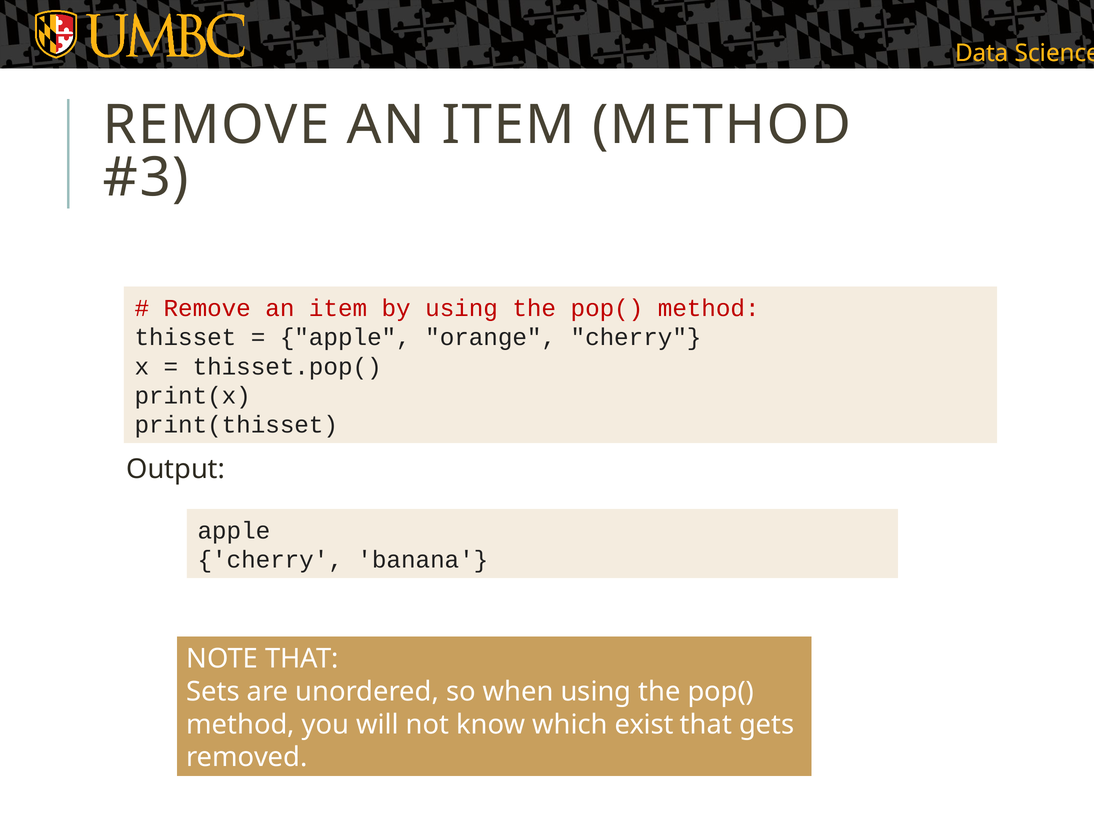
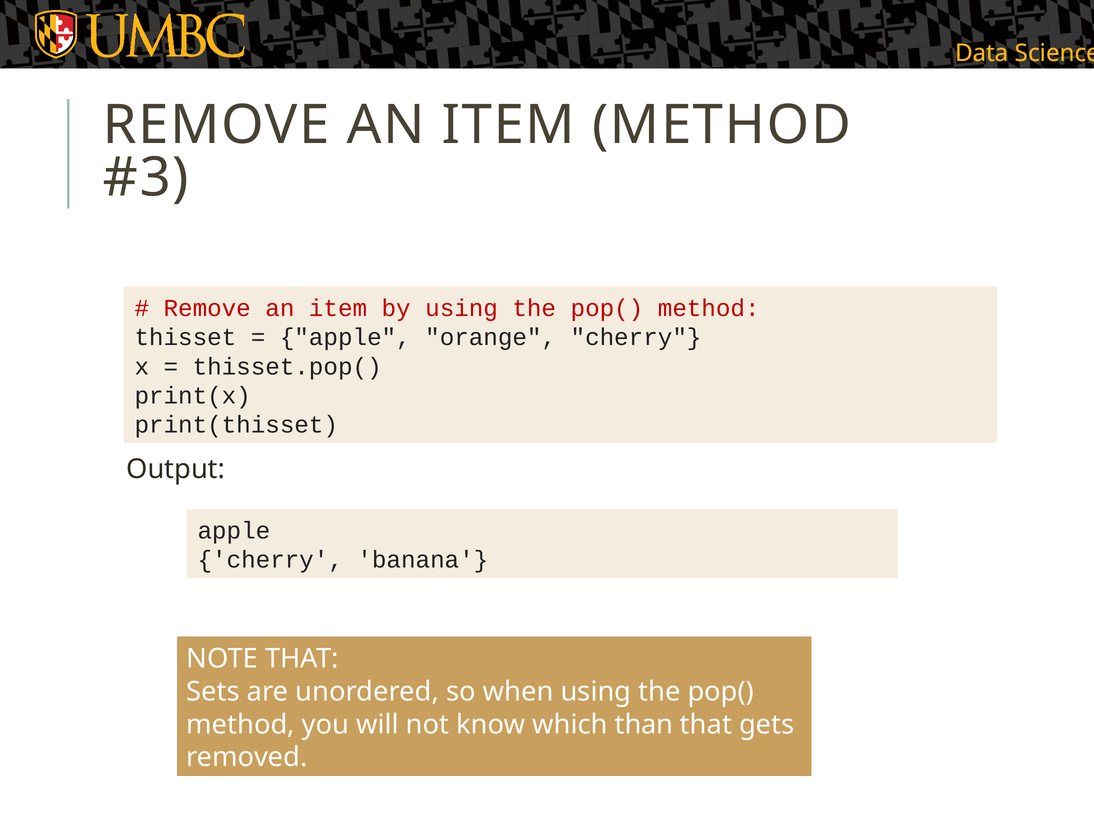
exist: exist -> than (644, 724)
